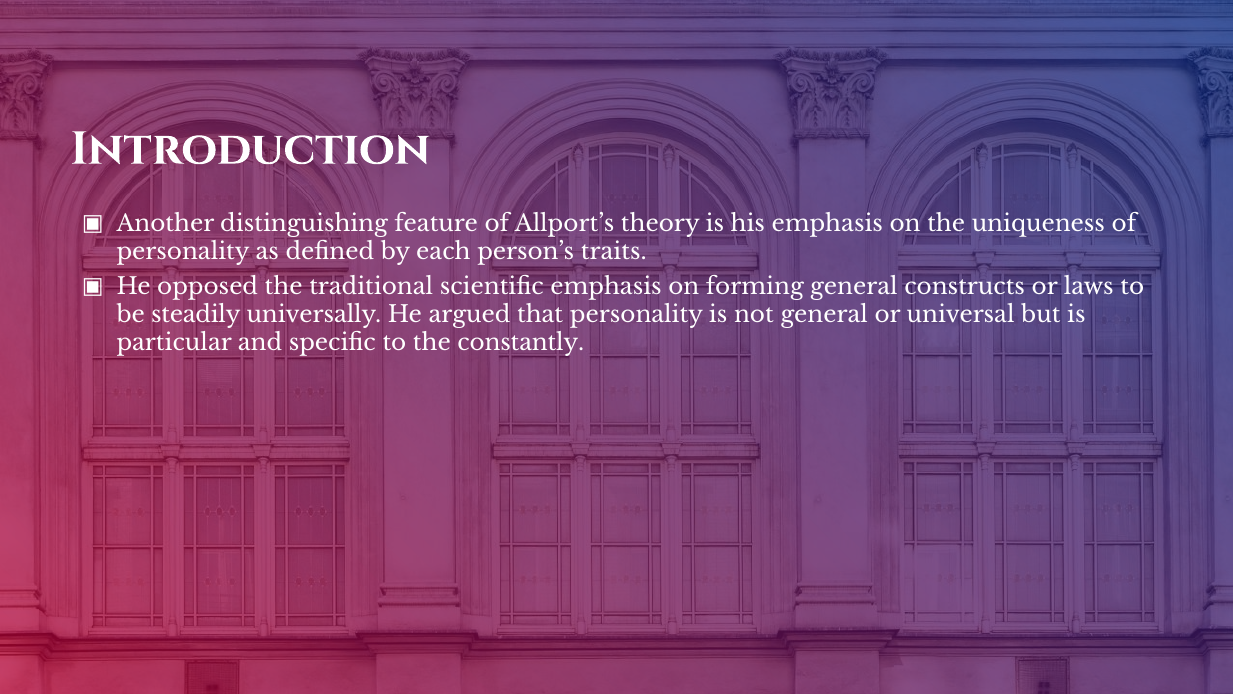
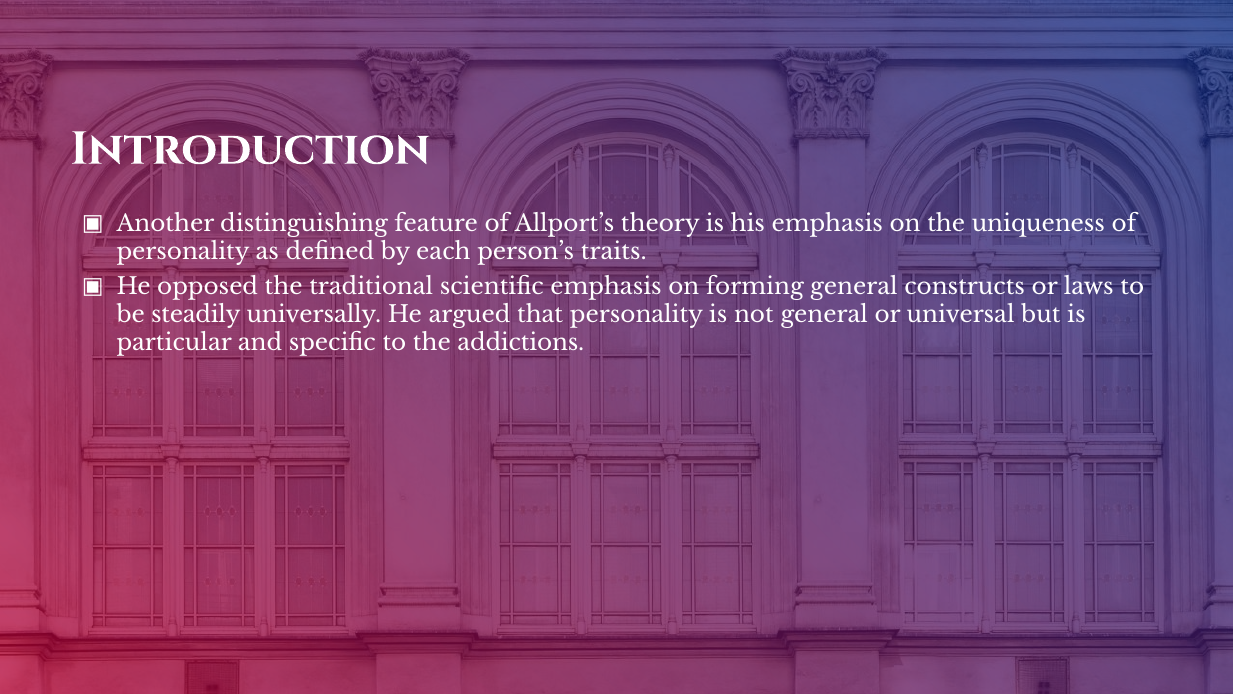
constantly: constantly -> addictions (521, 343)
